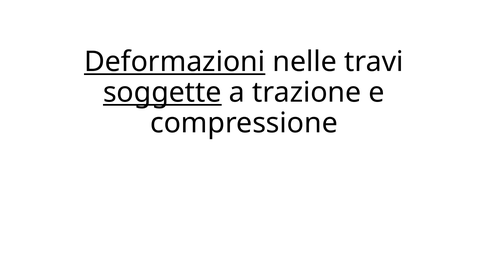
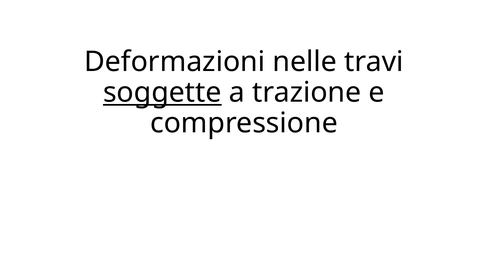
Deformazioni underline: present -> none (175, 62)
